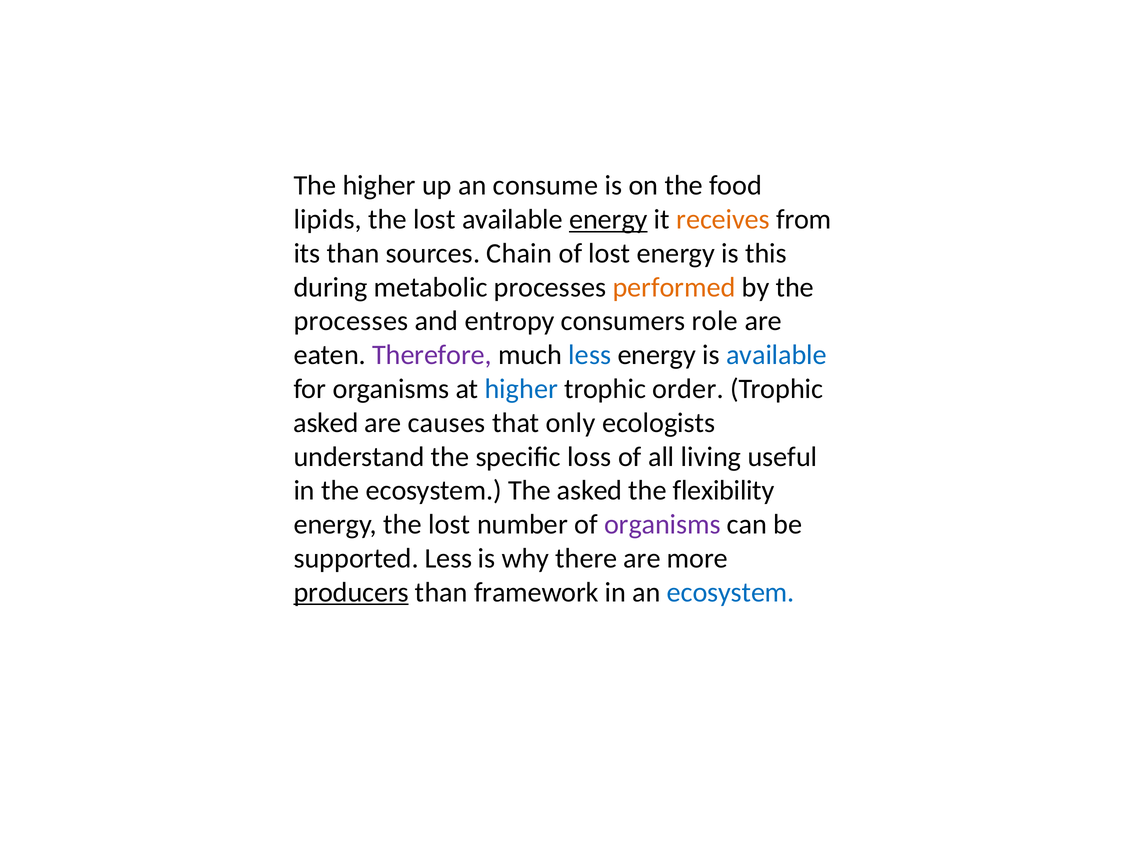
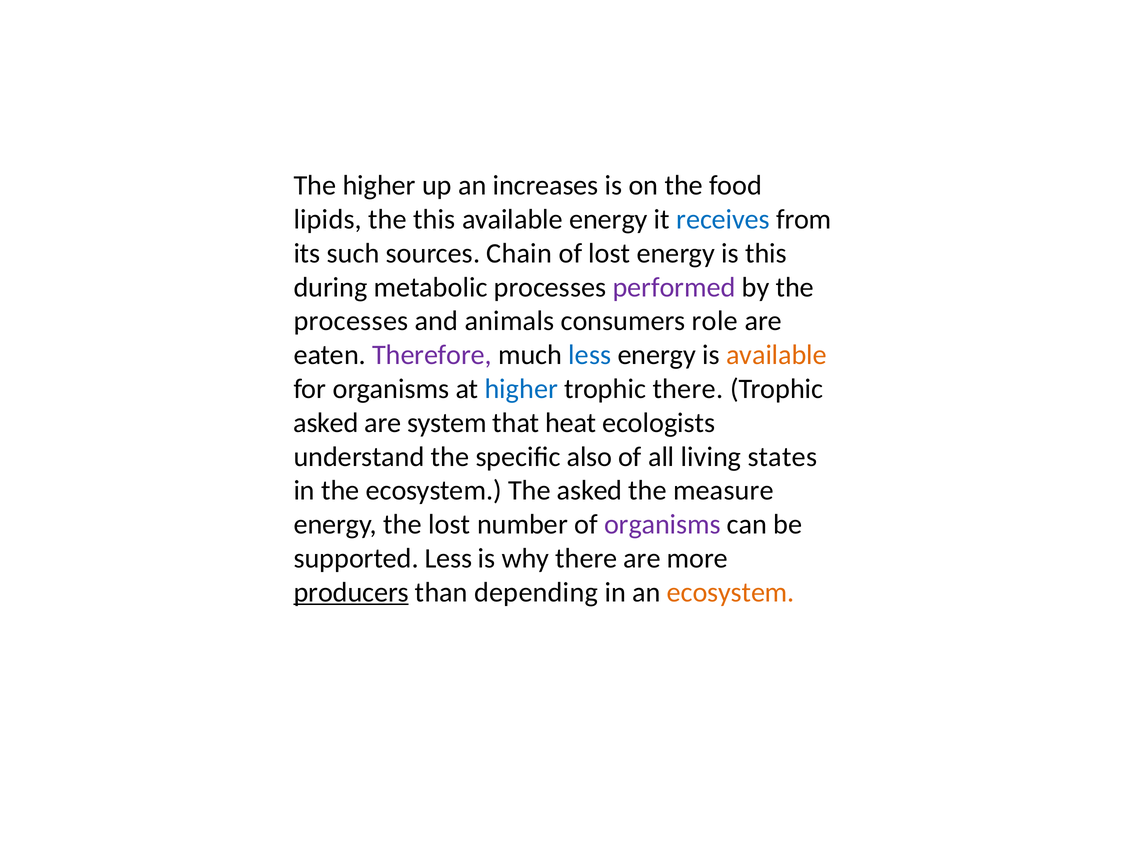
consume: consume -> increases (546, 186)
lost: lost -> this (434, 220)
energy underline: present -> none (608, 220)
receives colour: orange -> blue (723, 220)
its than: than -> such (353, 254)
performed colour: orange -> purple (674, 287)
entropy: entropy -> animals (509, 321)
available colour: blue -> orange (776, 355)
trophic order: order -> there (688, 389)
causes: causes -> system (447, 423)
only: only -> heat (571, 423)
loss: loss -> also (589, 457)
useful: useful -> states (782, 457)
flexibility: flexibility -> measure (723, 491)
framework: framework -> depending (536, 593)
ecosystem colour: blue -> orange (731, 593)
